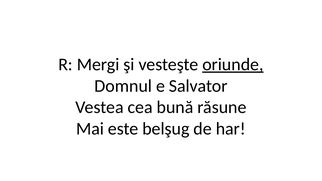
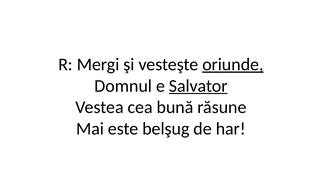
Salvator underline: none -> present (198, 86)
